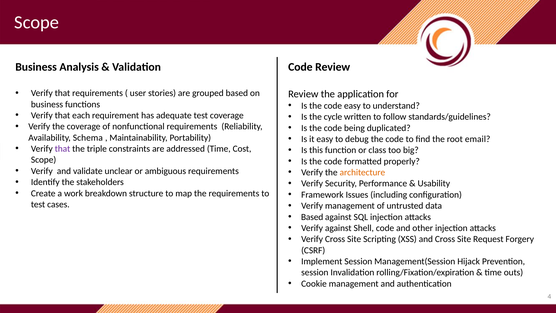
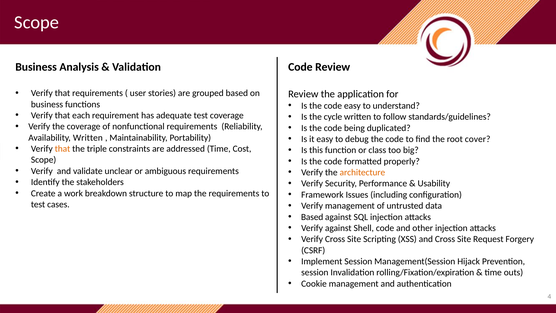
Availability Schema: Schema -> Written (88, 138)
email: email -> cover (478, 139)
that colour: purple -> orange (62, 149)
